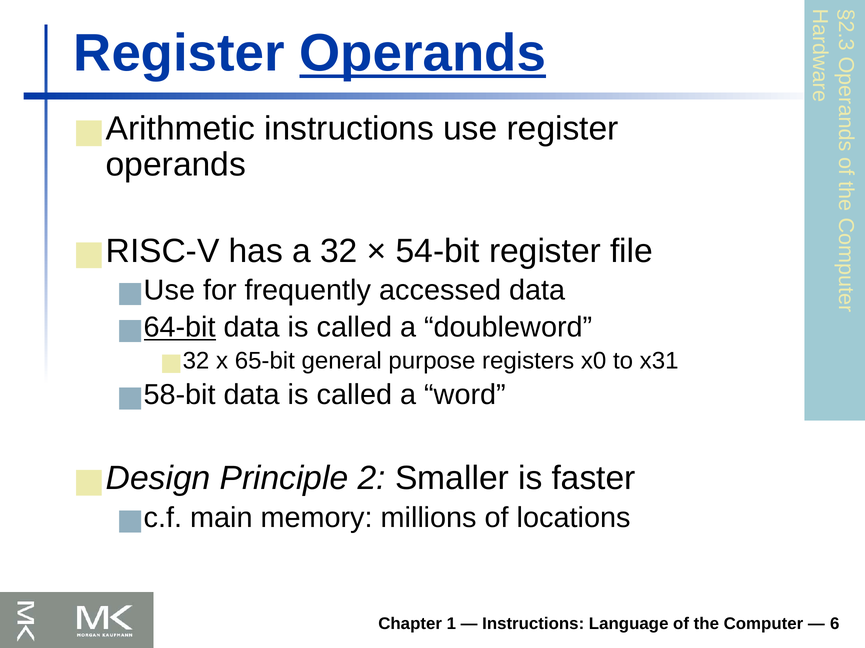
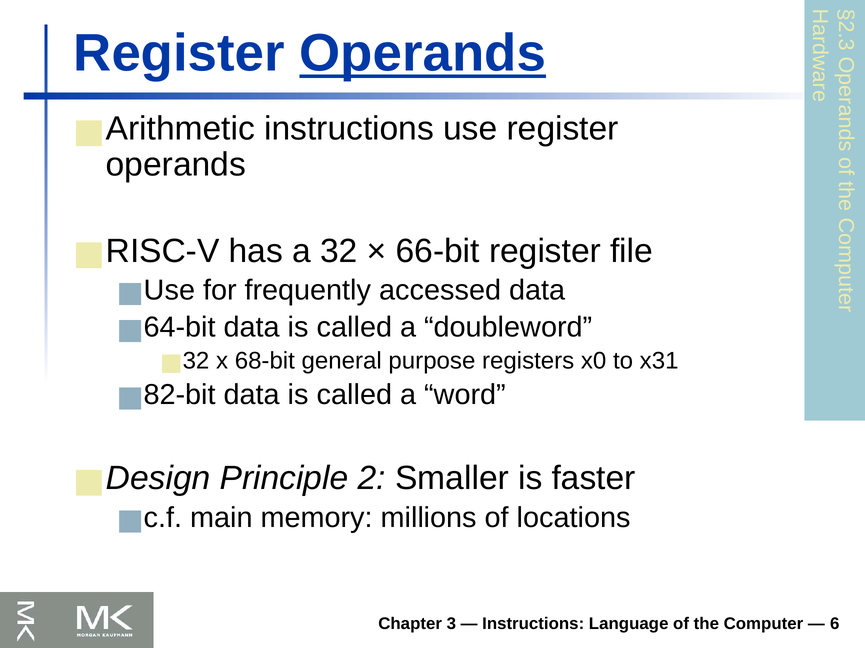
54-bit: 54-bit -> 66-bit (438, 251)
64-bit underline: present -> none (180, 328)
65-bit: 65-bit -> 68-bit (265, 361)
58-bit: 58-bit -> 82-bit (180, 395)
Chapter 1: 1 -> 3 (451, 624)
